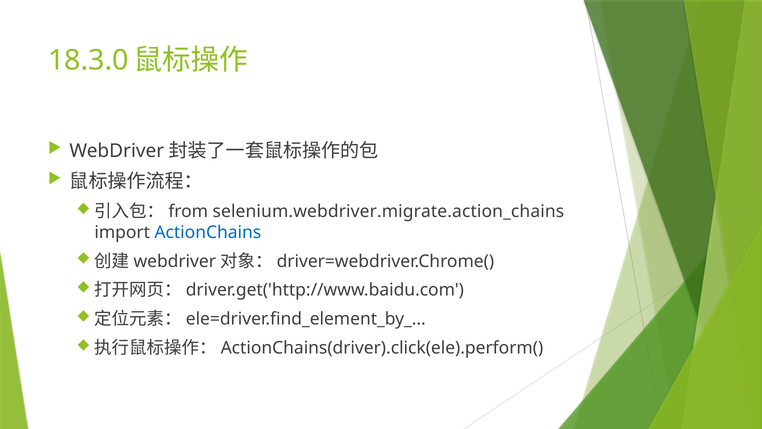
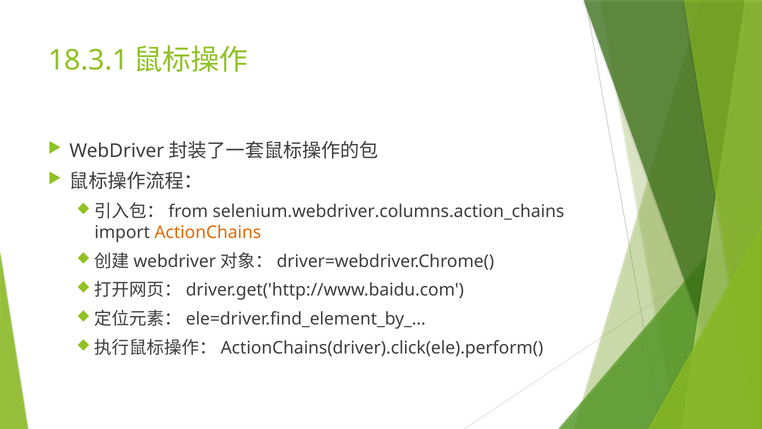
18.3.0: 18.3.0 -> 18.3.1 (88, 60)
selenium.webdriver.migrate.action_chains: selenium.webdriver.migrate.action_chains -> selenium.webdriver.columns.action_chains (388, 211)
ActionChains colour: blue -> orange (208, 232)
